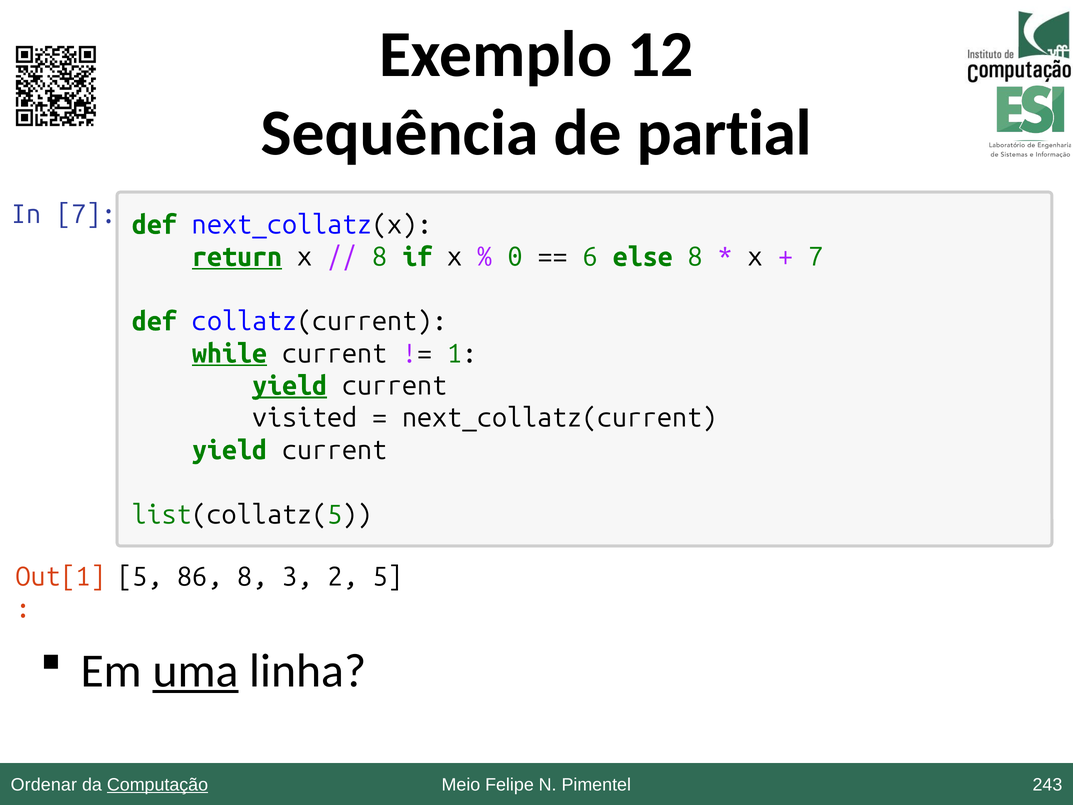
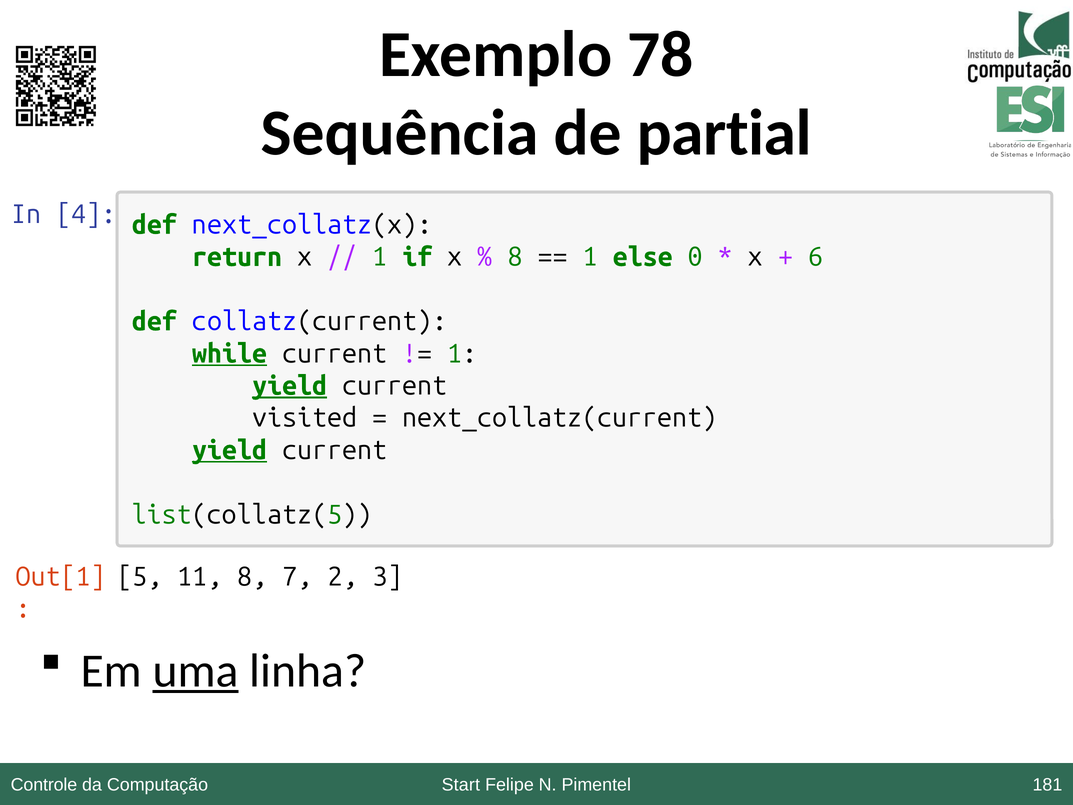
12: 12 -> 78 (660, 54)
In 7: 7 -> 4 (86, 214)
return underline: present -> none (237, 257)
8: 8 -> 1 (380, 257)
0: 0 -> 8 (515, 257)
6: 6 -> 1 (590, 257)
else 8: 8 -> 0 (695, 257)
7: 7 -> 6 (816, 257)
yield underline: none -> present (229, 450)
86: 86 -> 11 (200, 577)
3: 3 -> 7 (298, 577)
2 5: 5 -> 3 (388, 577)
Ordenar: Ordenar -> Controle (44, 785)
Computação underline: present -> none (158, 785)
Meio: Meio -> Start (461, 785)
243: 243 -> 181 (1047, 785)
